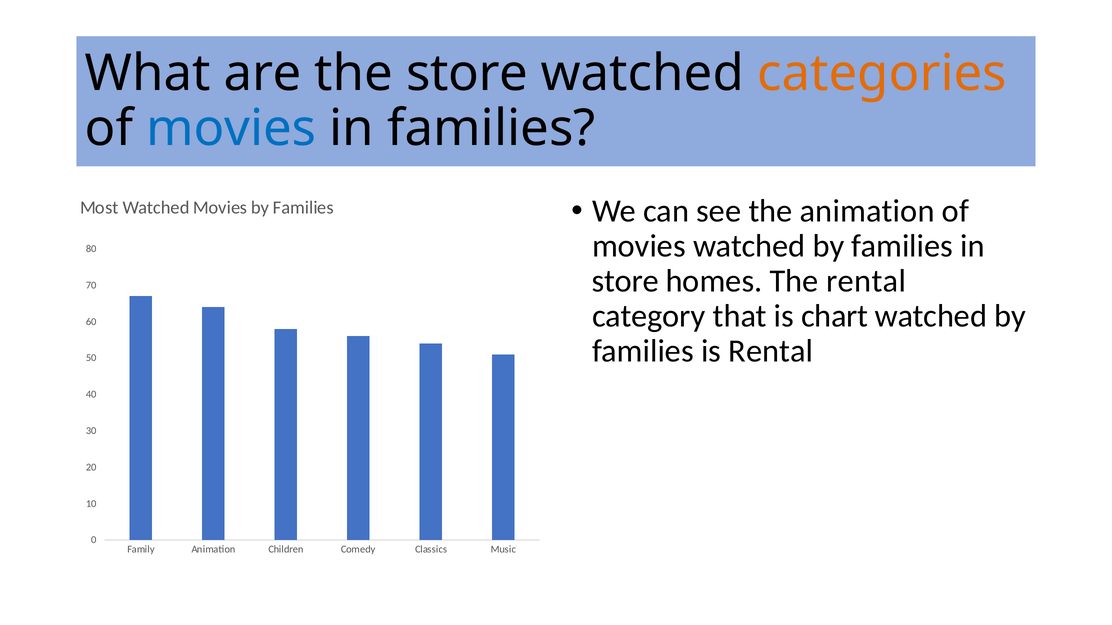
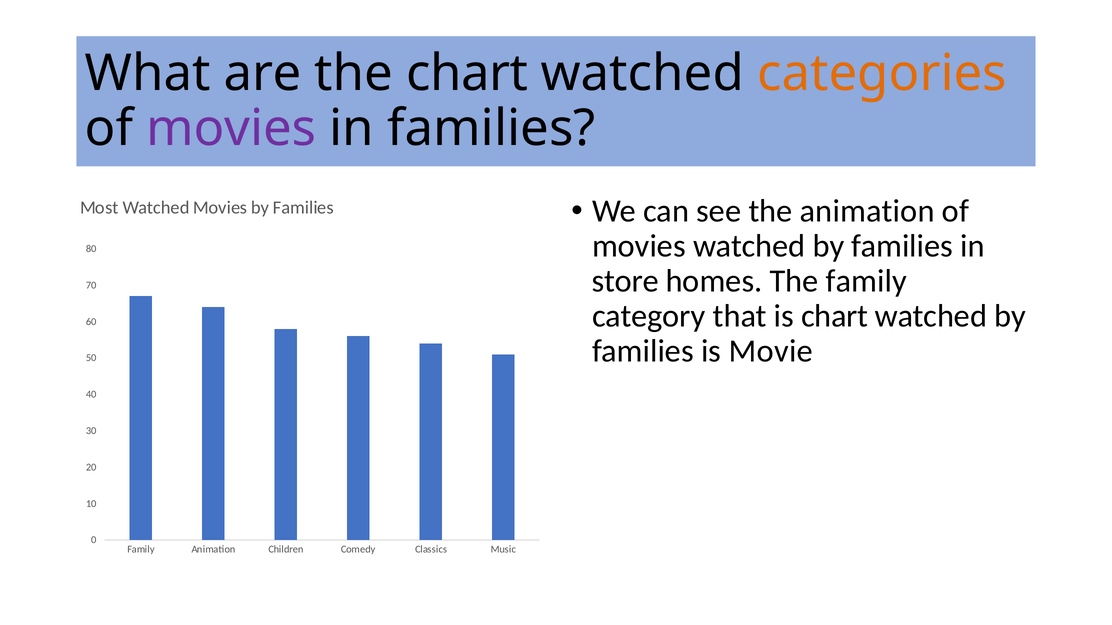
the store: store -> chart (467, 74)
movies colour: blue -> purple (231, 129)
The rental: rental -> family (866, 281)
is Rental: Rental -> Movie (771, 351)
